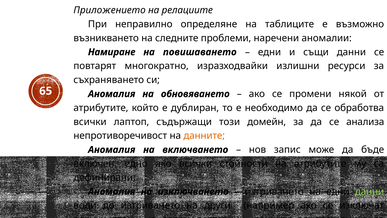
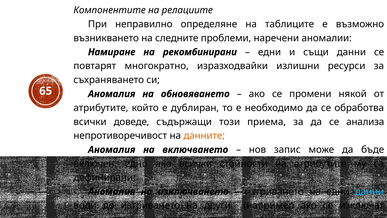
Приложението: Приложението -> Компонентите (110, 10)
повишаването: повишаването -> рекомбинирани (200, 52)
лаптоп: лаптоп -> доведе (132, 122)
домейн: домейн -> приема (267, 122)
данни colour: light green -> light blue (369, 191)
